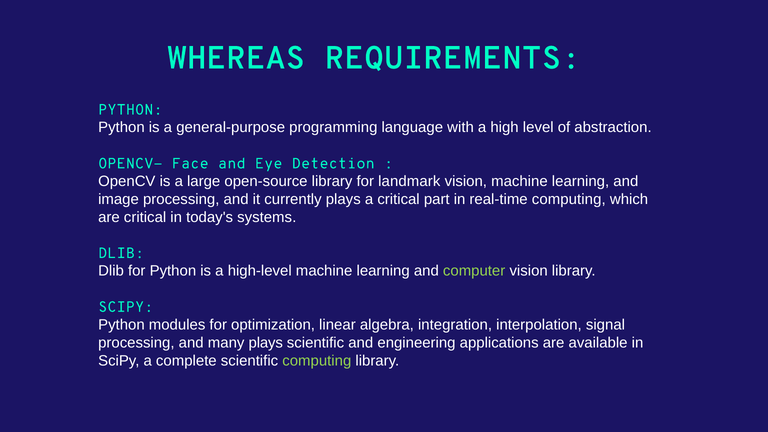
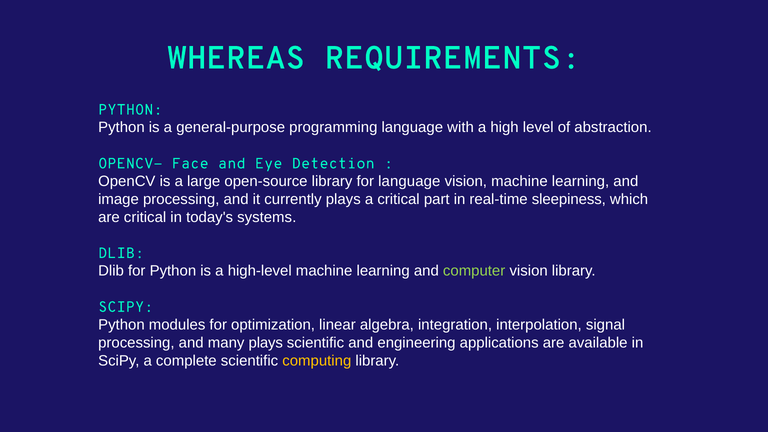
for landmark: landmark -> language (409, 181)
real-time computing: computing -> sleepiness (569, 199)
computing colour: light green -> yellow (317, 361)
